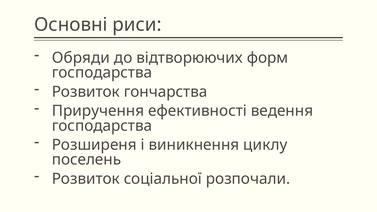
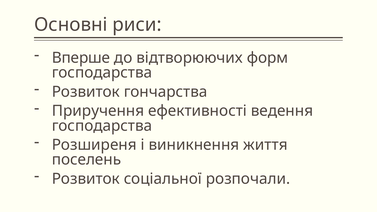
Обряди: Обряди -> Вперше (81, 58)
циклу: циклу -> життя (265, 145)
